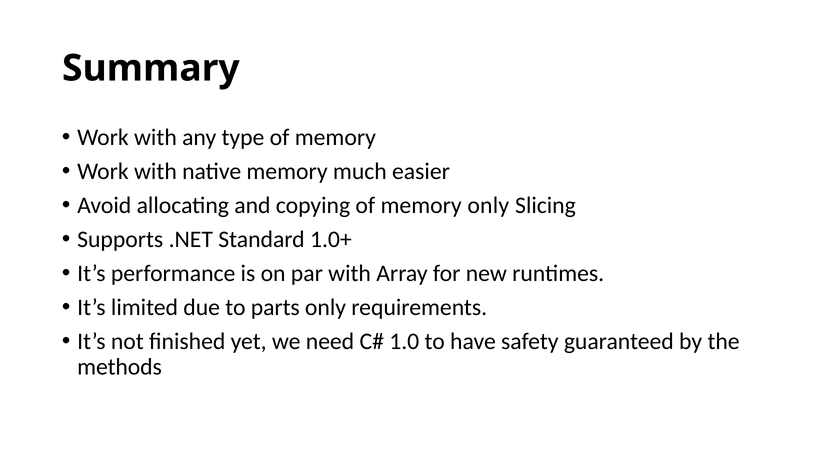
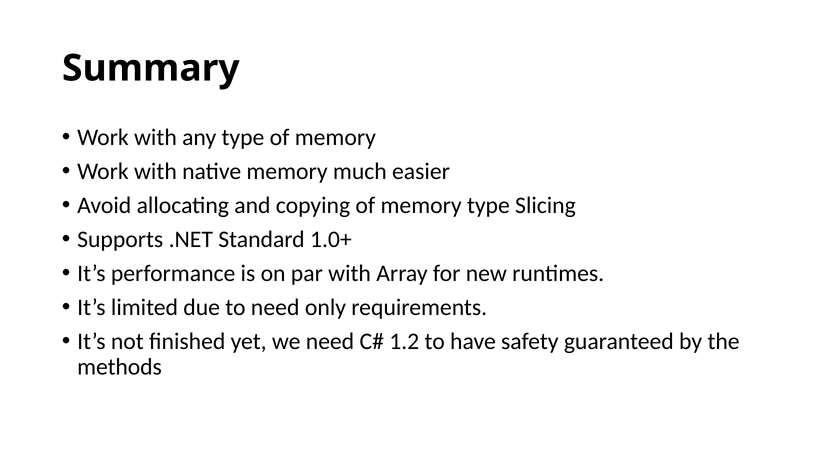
memory only: only -> type (488, 205)
to parts: parts -> need (275, 308)
1.0: 1.0 -> 1.2 (404, 342)
